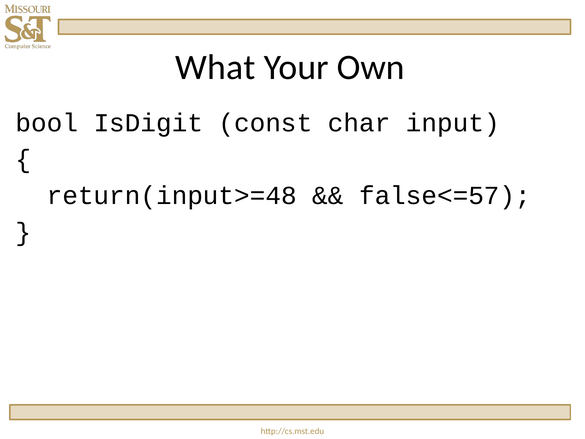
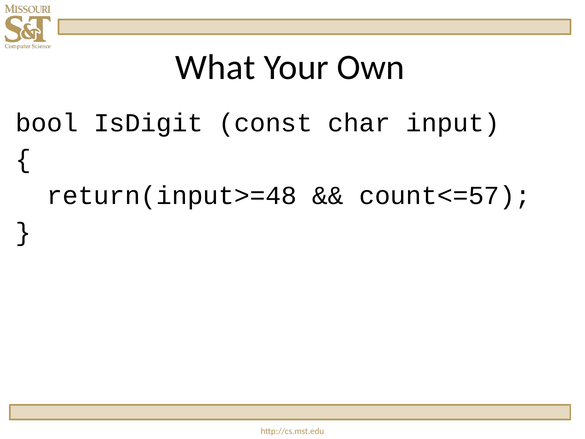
false<=57: false<=57 -> count<=57 (445, 196)
